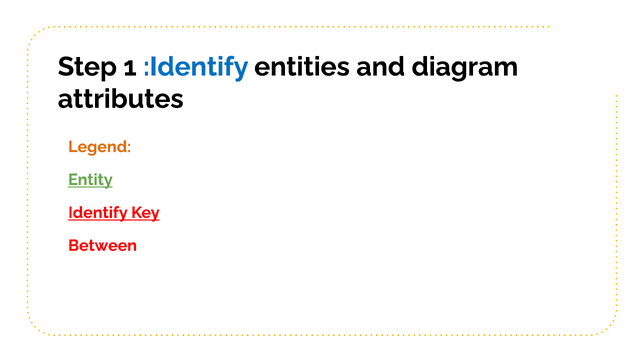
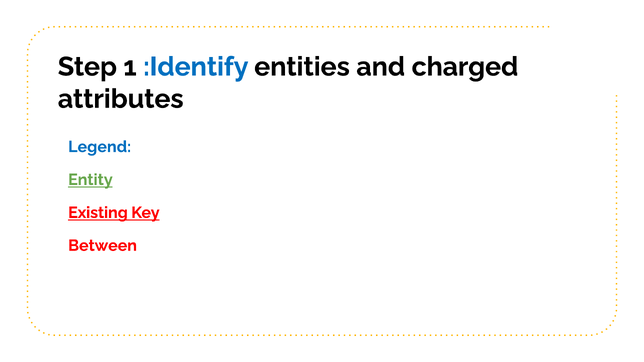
diagram: diagram -> charged (465, 67)
Legend colour: orange -> blue (100, 147)
Identify: Identify -> Existing (98, 213)
